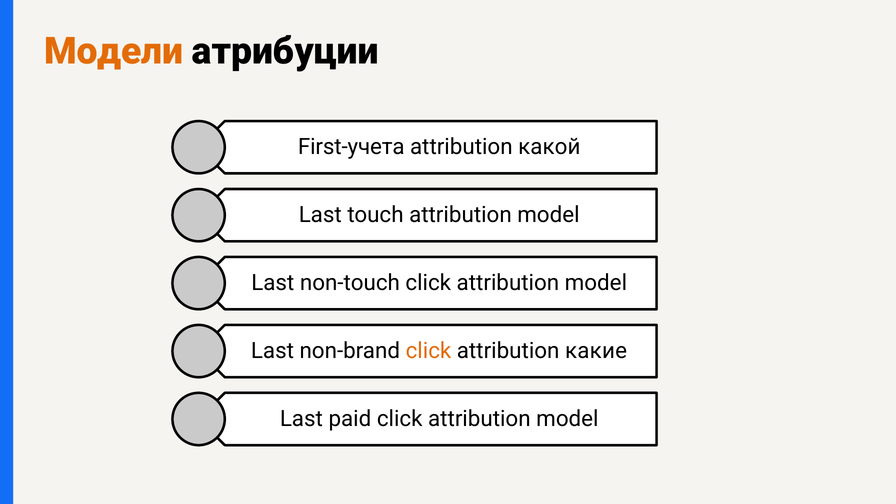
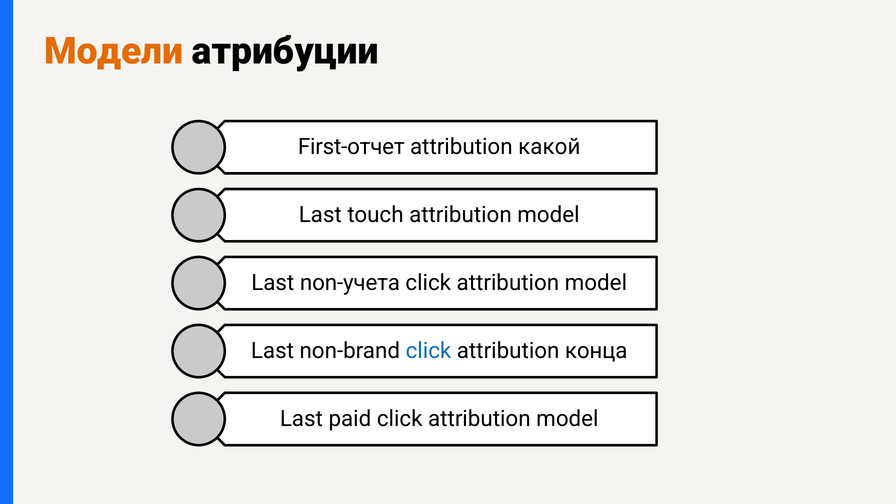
First-учета: First-учета -> First-отчет (351, 147)
non-touch: non-touch -> non-учета (350, 283)
click colour: orange -> blue (428, 351)
какие: какие -> конца (596, 351)
